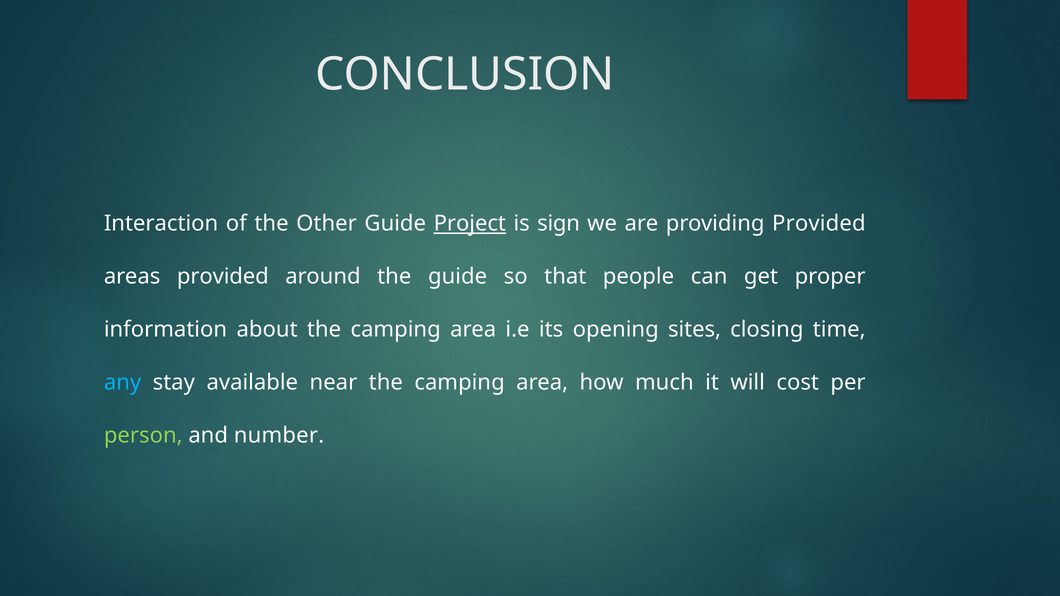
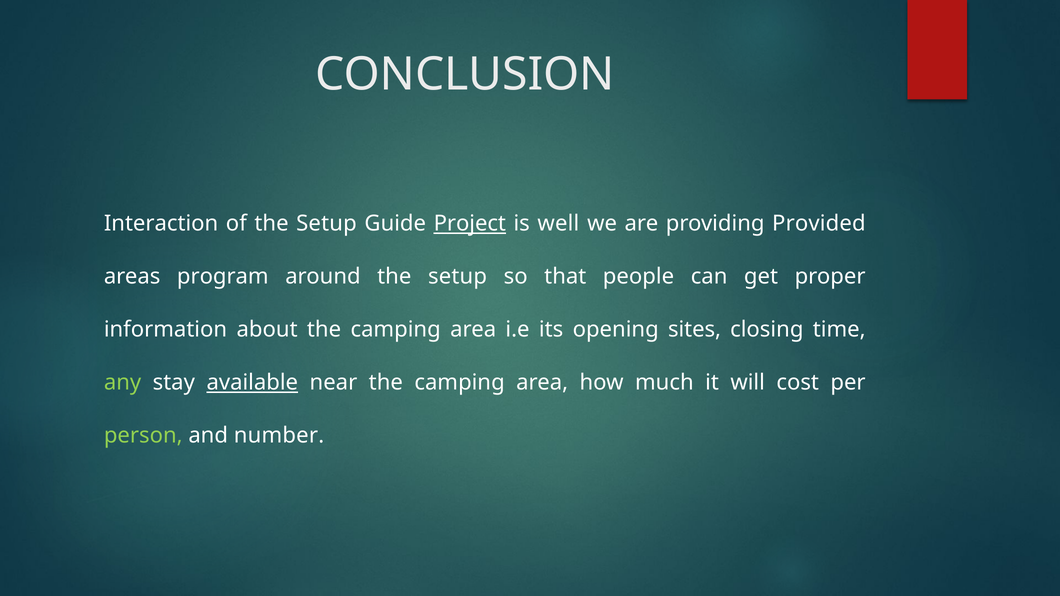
of the Other: Other -> Setup (326, 224)
sign: sign -> well (558, 224)
areas provided: provided -> program (223, 277)
around the guide: guide -> setup (458, 277)
any colour: light blue -> light green (123, 383)
available underline: none -> present (252, 383)
